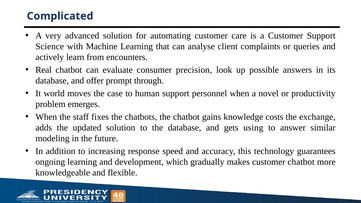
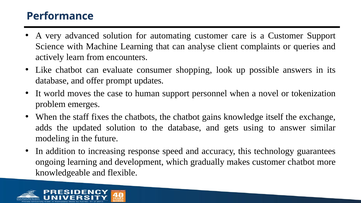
Complicated: Complicated -> Performance (60, 16)
Real: Real -> Like (44, 70)
precision: precision -> shopping (194, 70)
through: through -> updates (149, 81)
productivity: productivity -> tokenization (313, 93)
costs: costs -> itself (274, 117)
